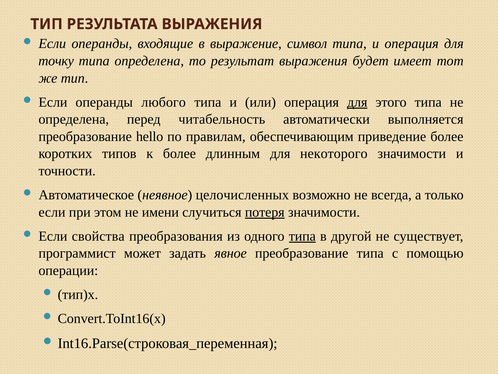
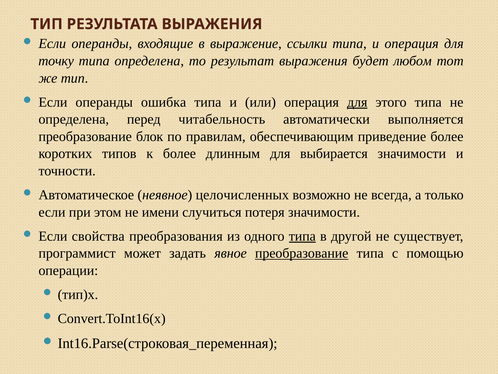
символ: символ -> ссылки (307, 44)
имеет: имеет -> любом (413, 61)
любого: любого -> ошибка (164, 102)
hello: hello -> блок (150, 136)
некоторого: некоторого -> выбирается (334, 154)
потеря underline: present -> none (265, 212)
преобразование underline: none -> present (302, 253)
